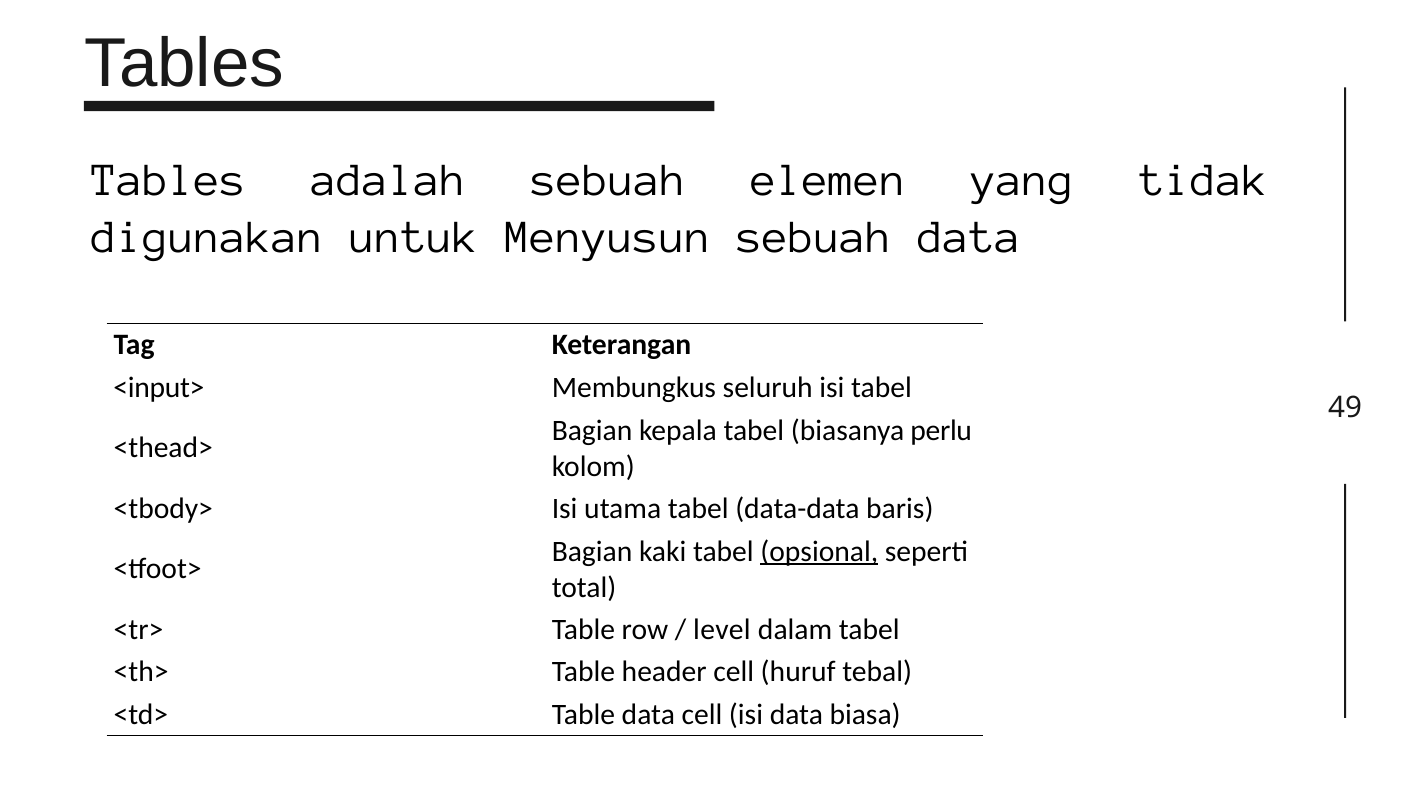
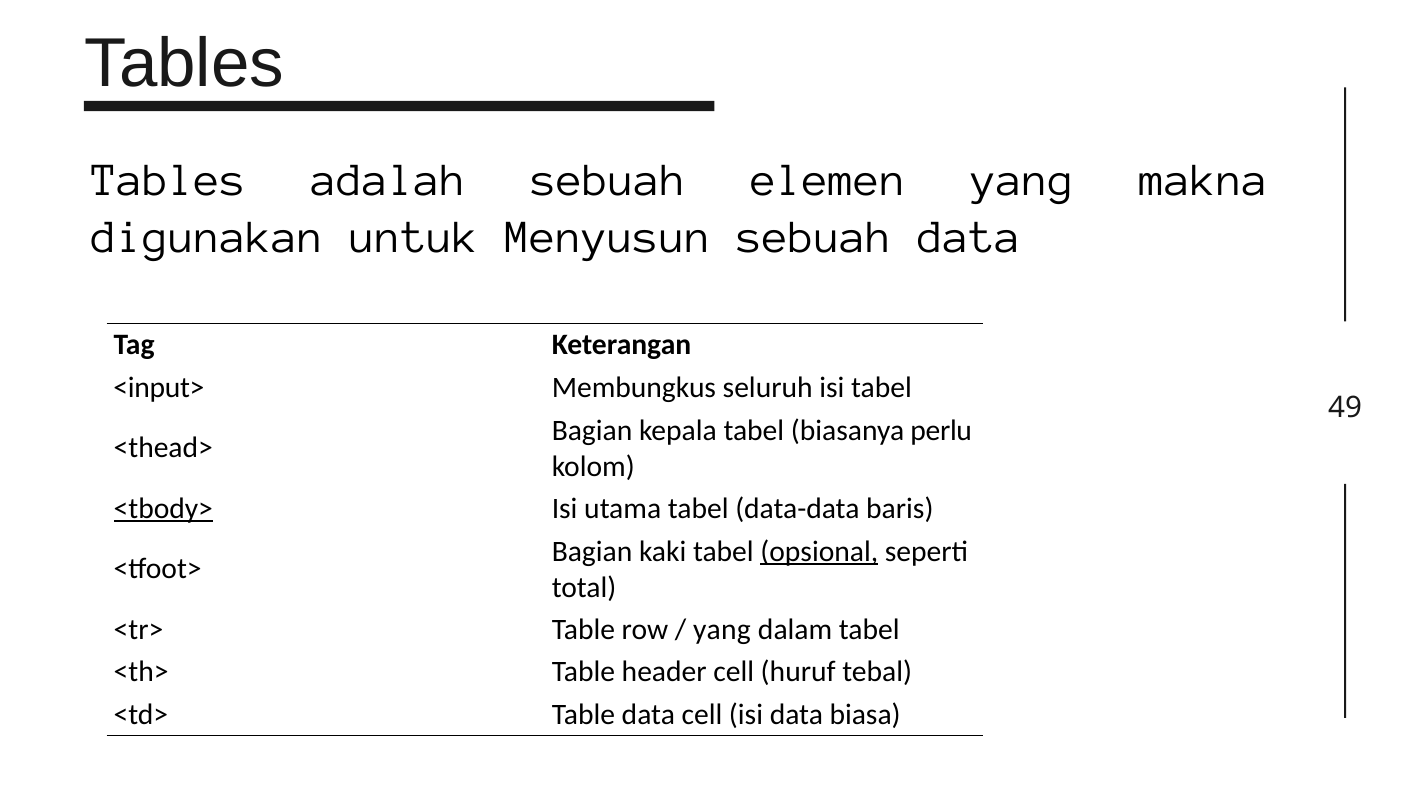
tidak: tidak -> makna (1204, 180)
<tbody> underline: none -> present (163, 508)
level: level -> yang (722, 629)
